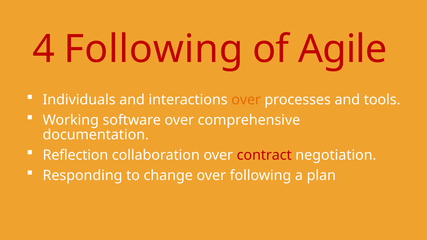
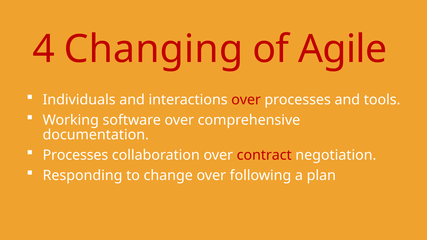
4 Following: Following -> Changing (153, 49)
over colour: orange -> red (246, 100)
Reflection: Reflection -> Processes (75, 155)
